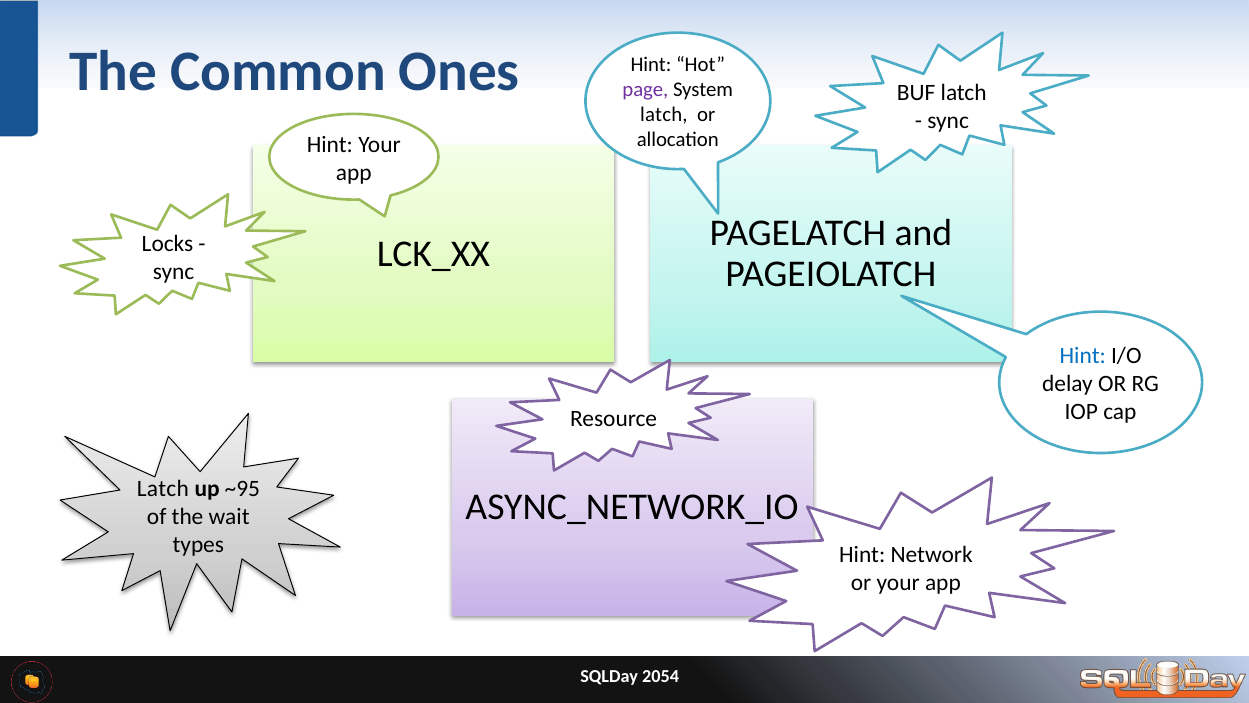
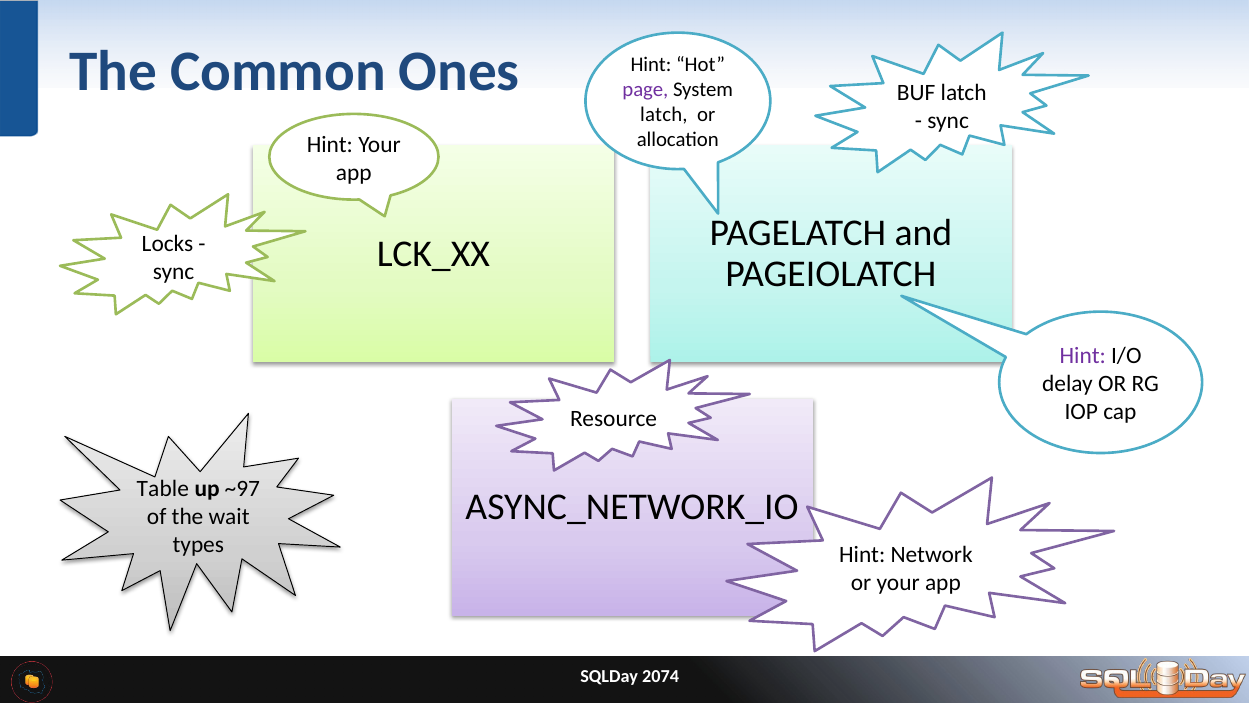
Hint colour: blue -> purple (1083, 356)
Latch: Latch -> Table (163, 488)
~95: ~95 -> ~97 (242, 488)
2054: 2054 -> 2074 (661, 676)
